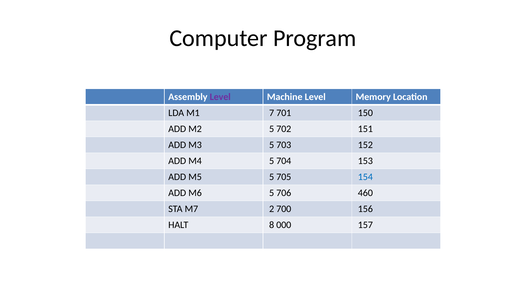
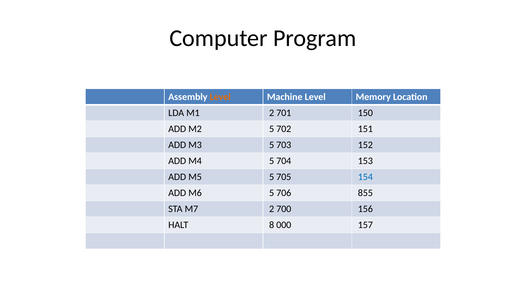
Level colour: purple -> orange (220, 97)
M1 7: 7 -> 2 (272, 113)
460: 460 -> 855 (365, 193)
